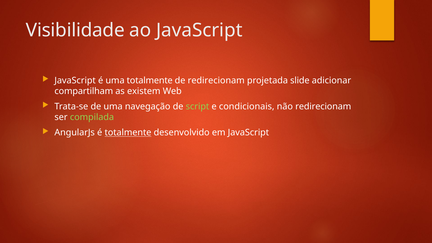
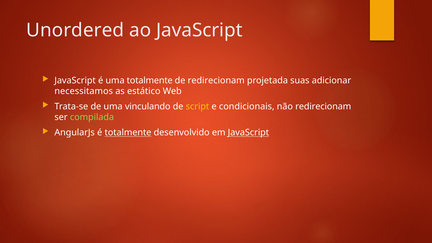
Visibilidade: Visibilidade -> Unordered (75, 30)
slide: slide -> suas (300, 80)
compartilham: compartilham -> necessitamos (84, 91)
existem: existem -> estático (144, 91)
navegação: navegação -> vinculando (148, 107)
script colour: light green -> yellow (197, 107)
JavaScript underline: none -> present (248, 133)
